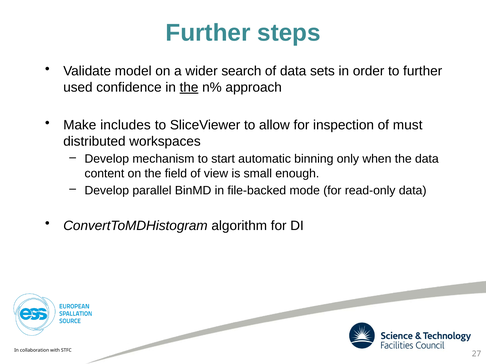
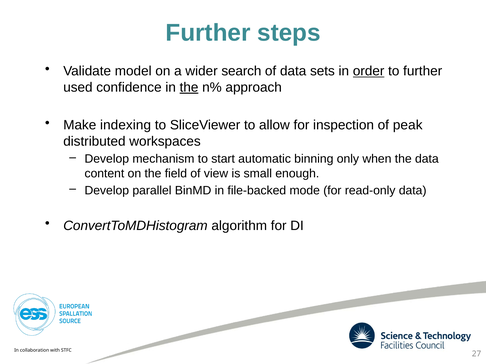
order underline: none -> present (369, 71)
includes: includes -> indexing (126, 125)
must: must -> peak (408, 125)
